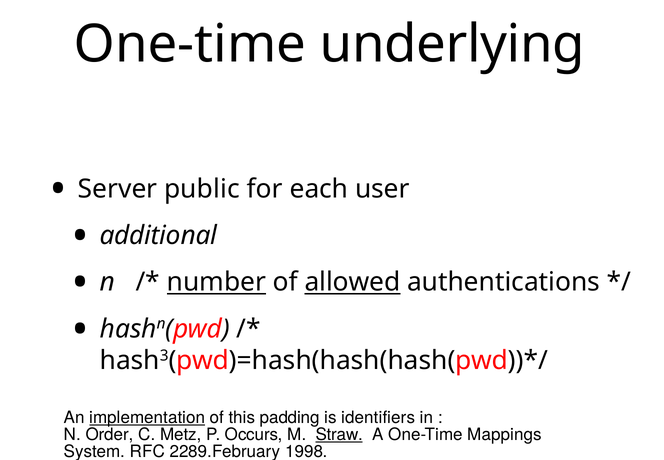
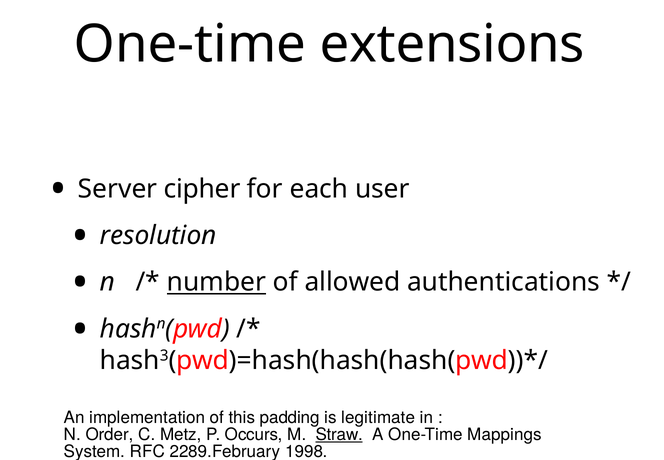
underlying: underlying -> extensions (452, 44)
public: public -> cipher (202, 189)
additional: additional -> resolution (158, 235)
allowed underline: present -> none (353, 282)
implementation underline: present -> none (147, 417)
identifiers: identifiers -> legitimate (378, 417)
